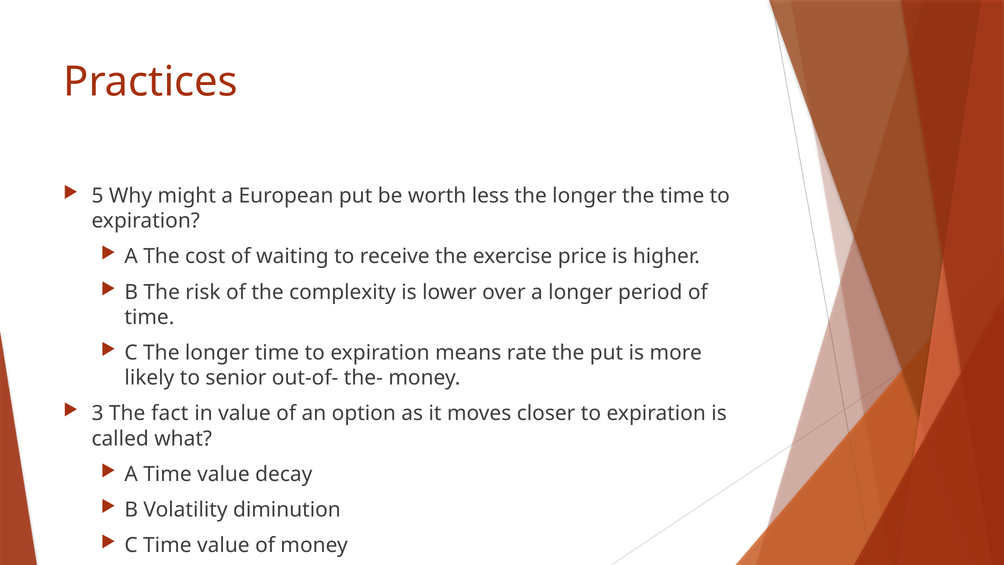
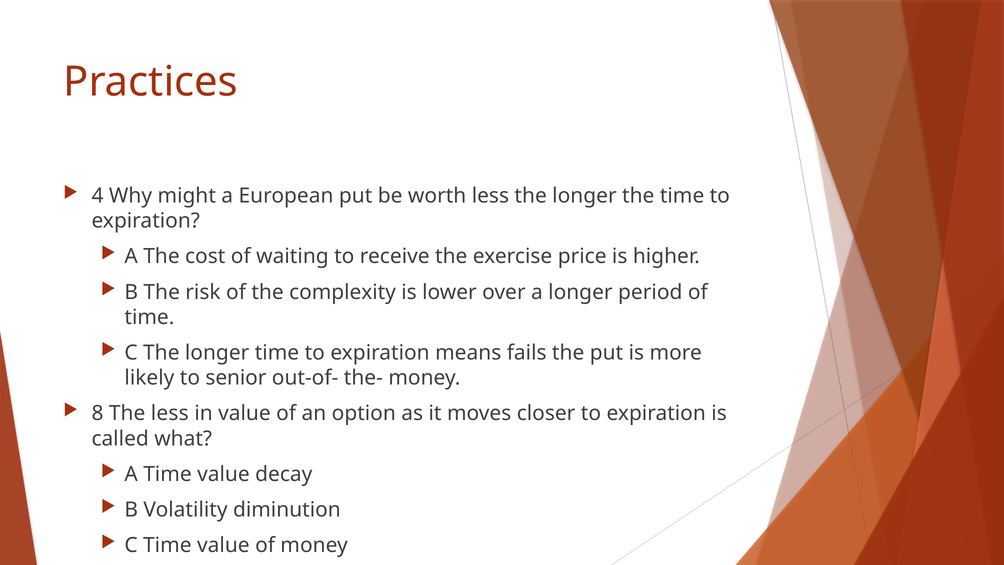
5: 5 -> 4 (98, 196)
rate: rate -> fails (527, 353)
3: 3 -> 8 (98, 413)
The fact: fact -> less (170, 413)
